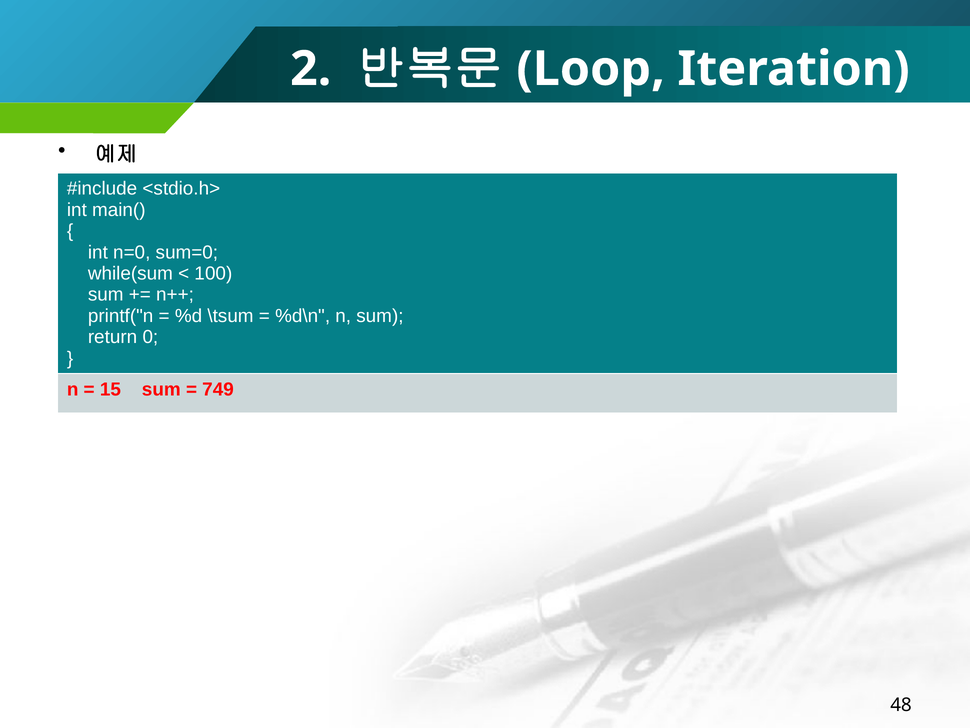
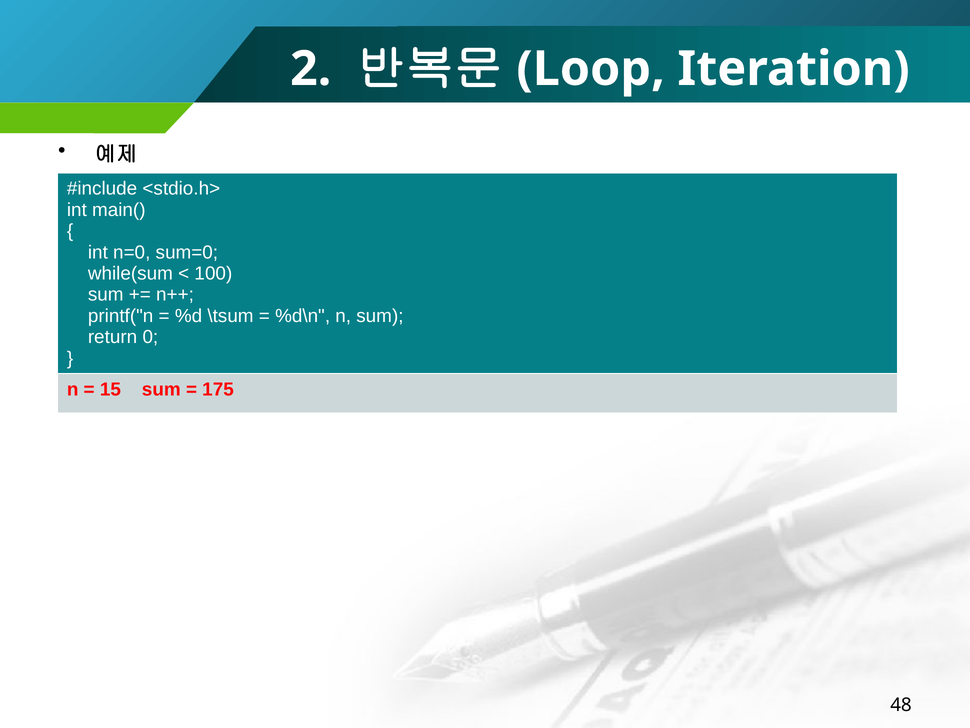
749: 749 -> 175 (218, 389)
